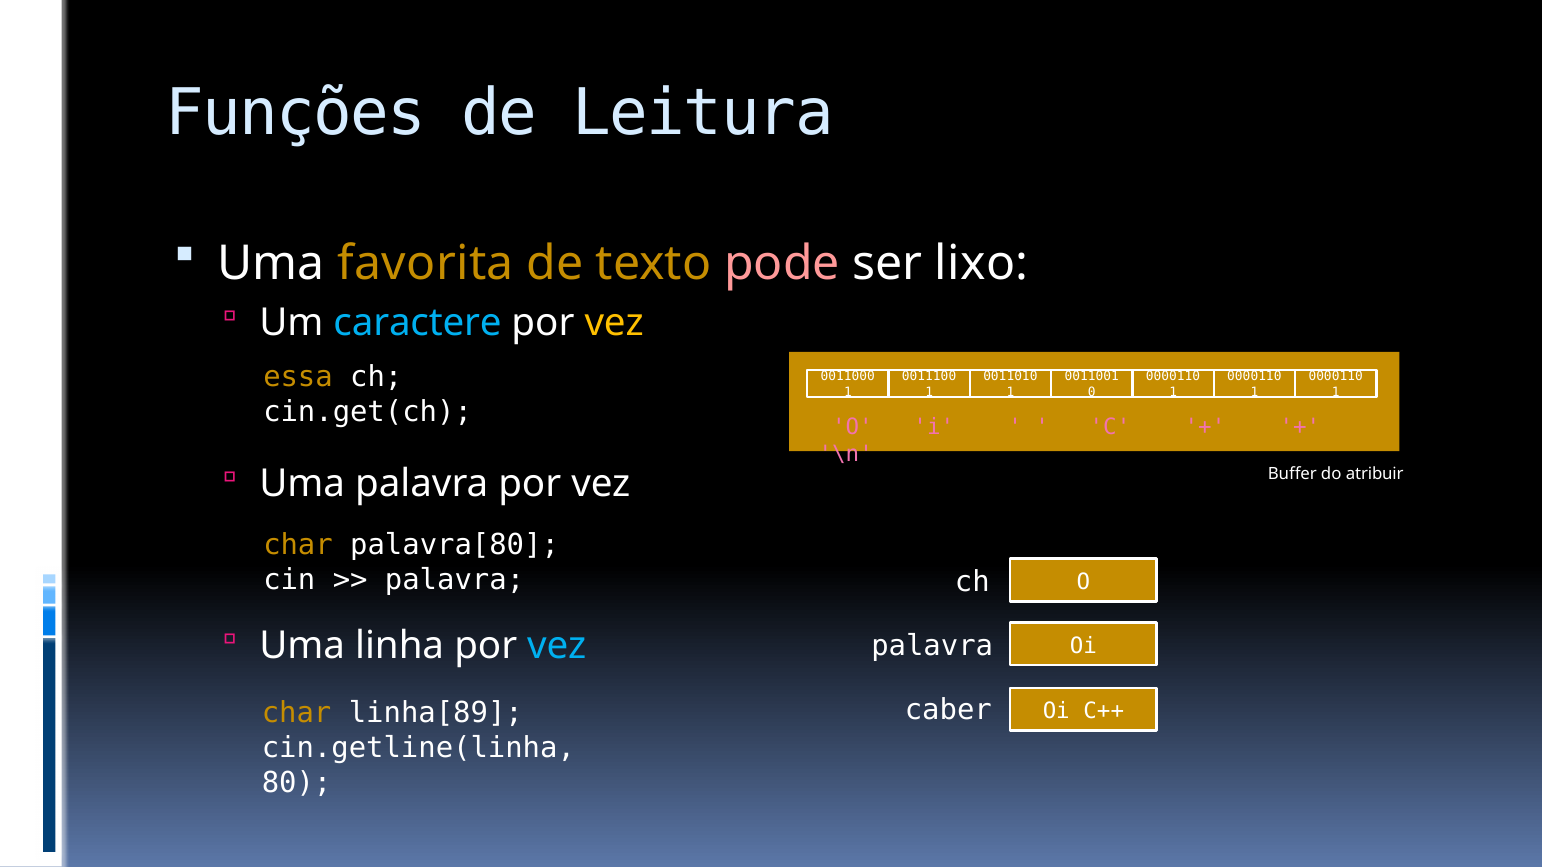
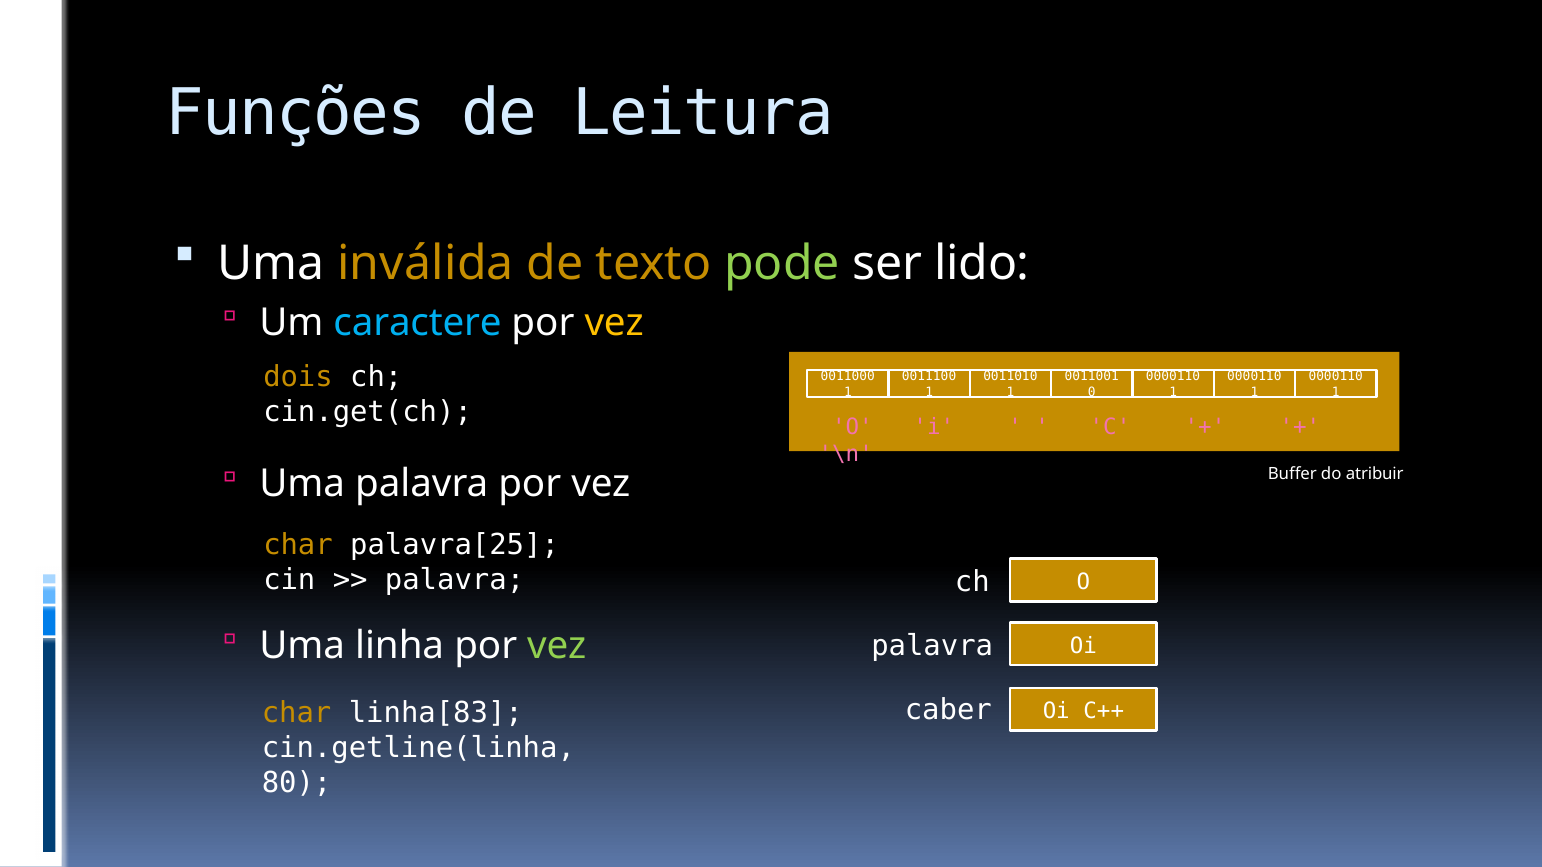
favorita: favorita -> inválida (426, 264)
pode colour: pink -> light green (782, 264)
lixo: lixo -> lido (982, 264)
essa: essa -> dois (298, 377)
palavra[80: palavra[80 -> palavra[25 (455, 545)
vez colour: light blue -> light green (557, 646)
linha[89: linha[89 -> linha[83 (436, 714)
